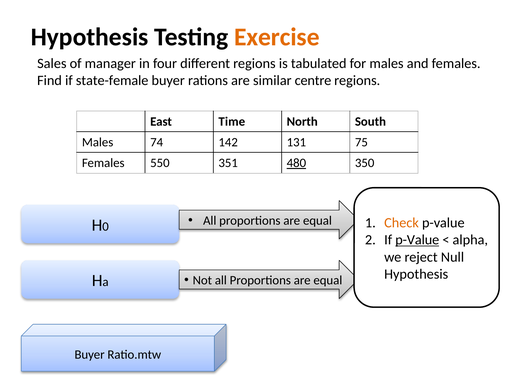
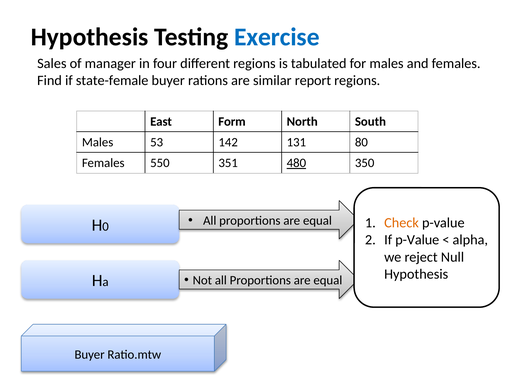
Exercise colour: orange -> blue (277, 37)
centre: centre -> report (313, 80)
Time: Time -> Form (232, 121)
74: 74 -> 53 (157, 142)
75: 75 -> 80 (361, 142)
p-Value underline: present -> none (417, 240)
